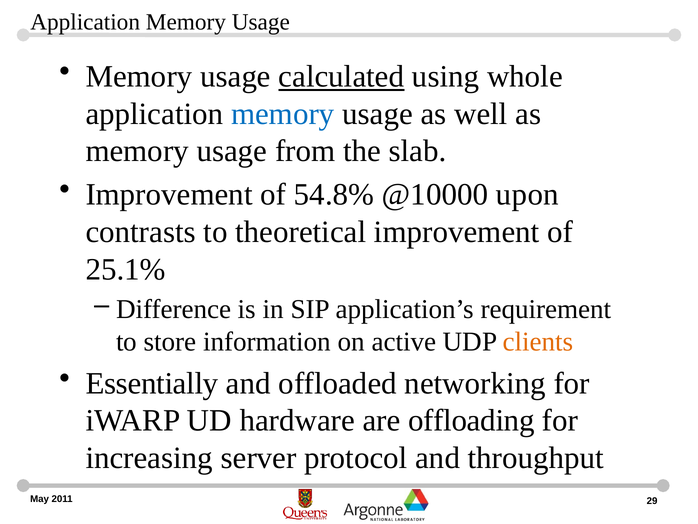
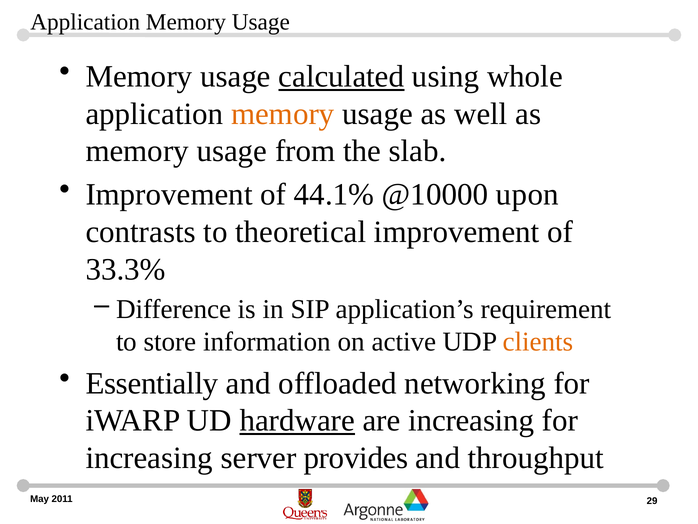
memory colour: blue -> orange (283, 114)
54.8%: 54.8% -> 44.1% (334, 195)
25.1%: 25.1% -> 33.3% (126, 269)
hardware underline: none -> present (297, 420)
are offloading: offloading -> increasing (471, 420)
protocol: protocol -> provides (356, 458)
